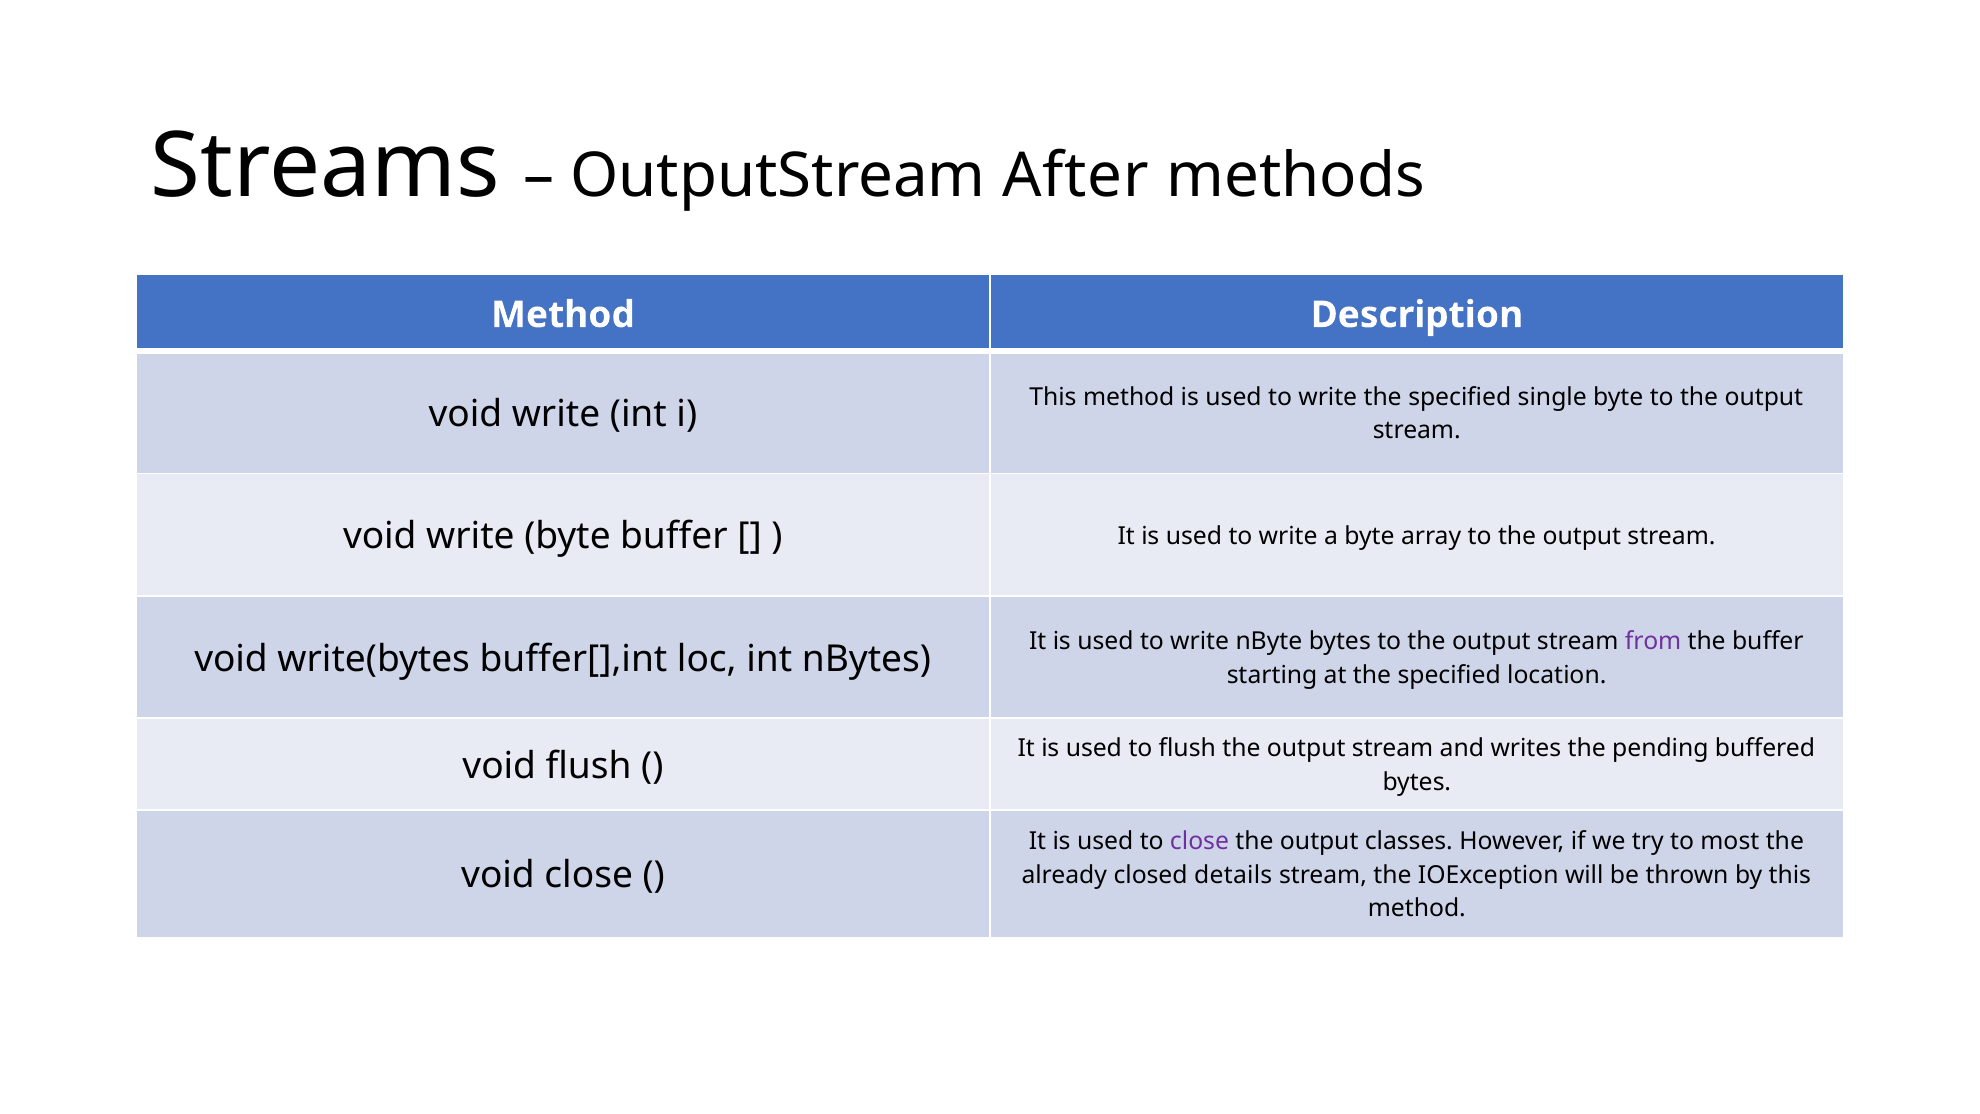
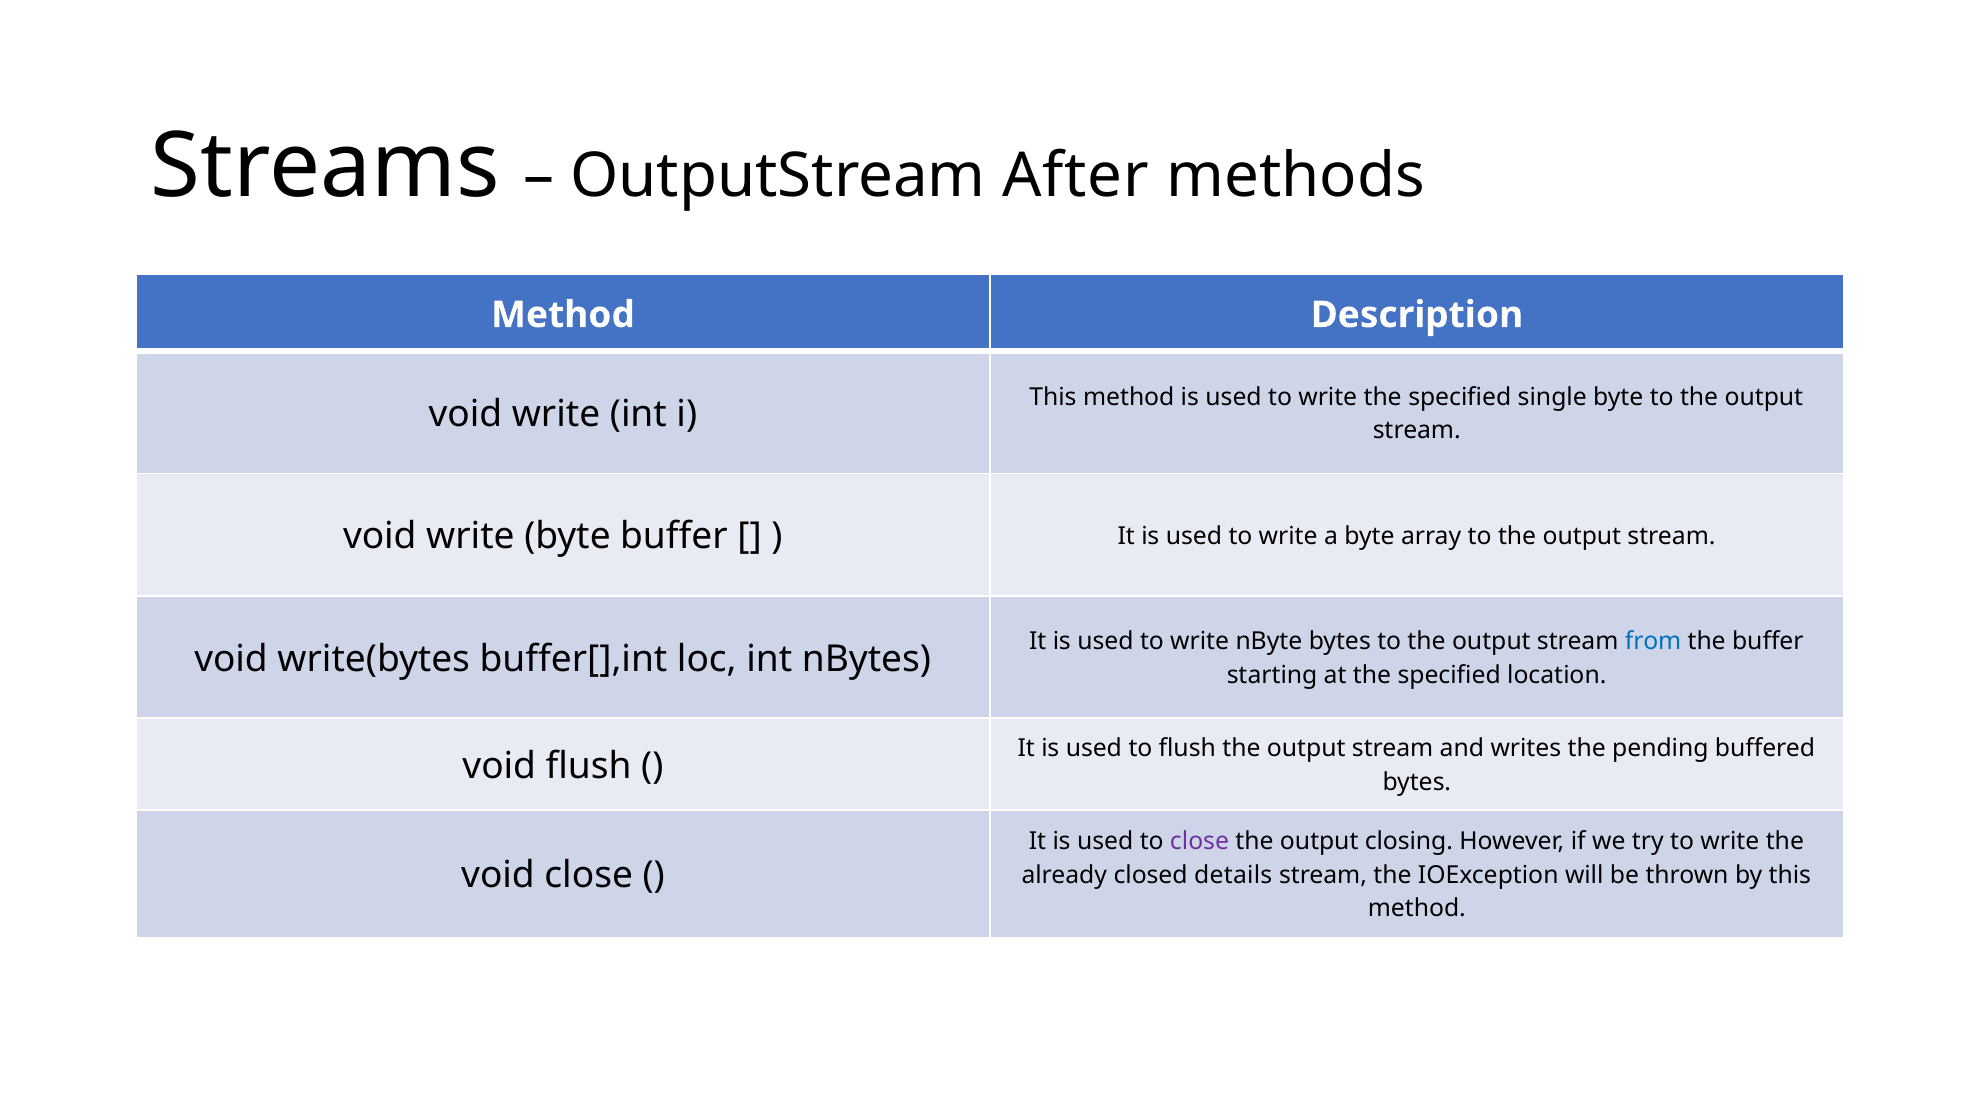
from colour: purple -> blue (1653, 642)
classes: classes -> closing (1409, 841)
try to most: most -> write (1730, 841)
